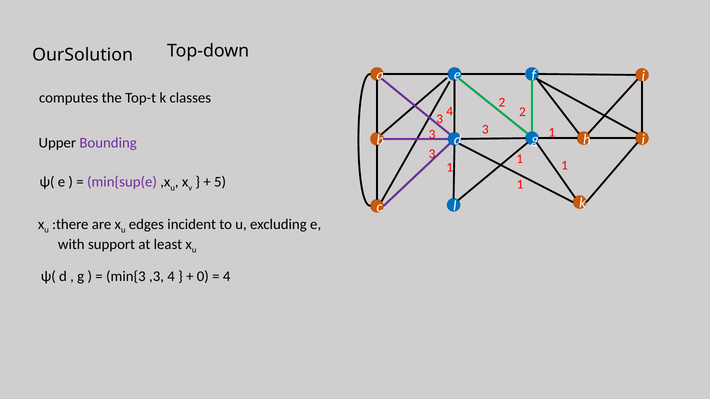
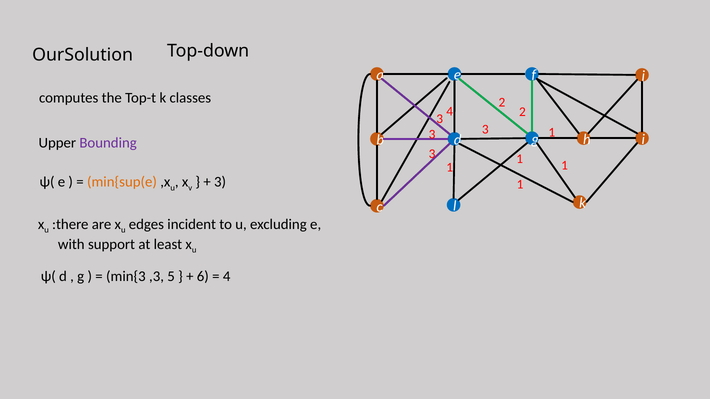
min{sup(e colour: purple -> orange (122, 182)
5: 5 -> 3 (220, 182)
,3 4: 4 -> 5 (171, 276)
0: 0 -> 6 (203, 276)
